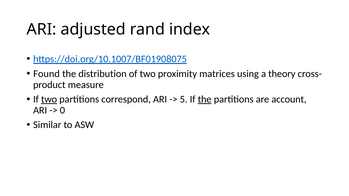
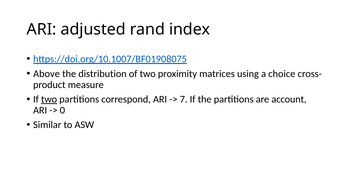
Found: Found -> Above (47, 74)
theory: theory -> choice (282, 74)
5: 5 -> 7 (184, 99)
the underline: present -> none (205, 99)
